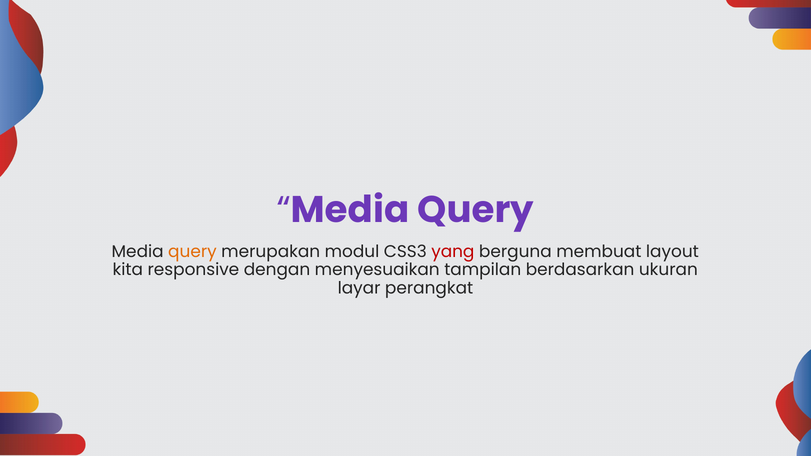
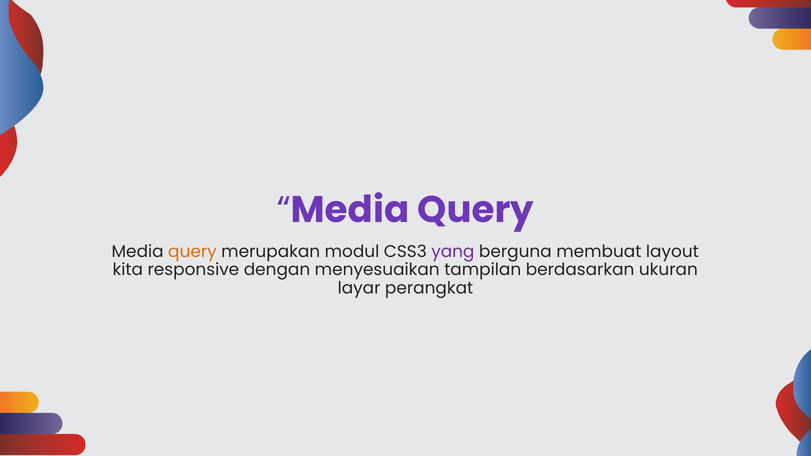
yang colour: red -> purple (453, 252)
